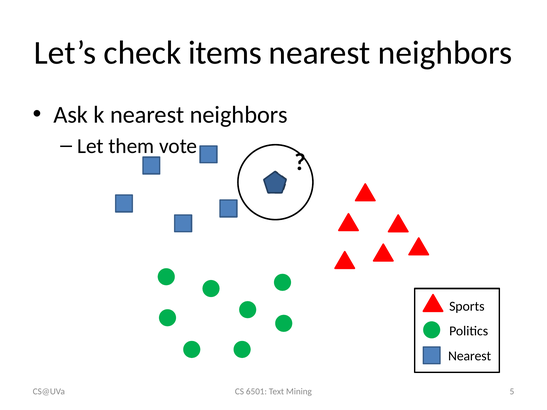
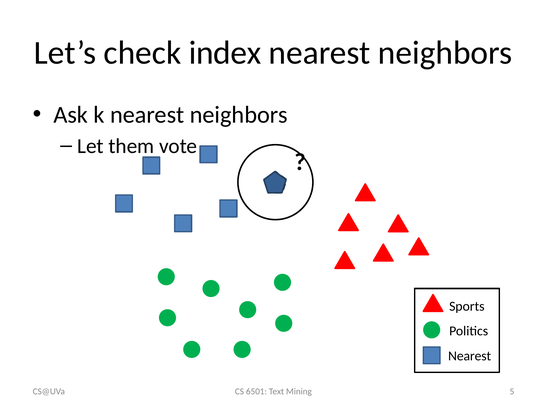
items: items -> index (225, 53)
